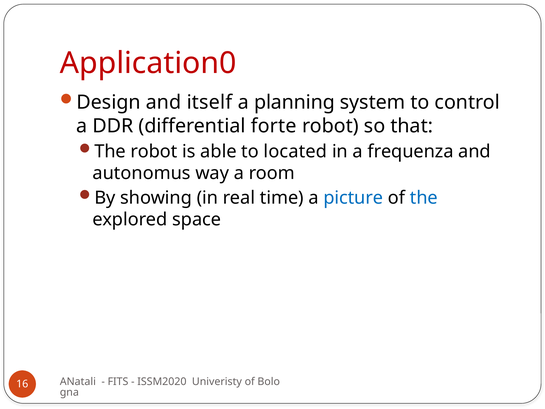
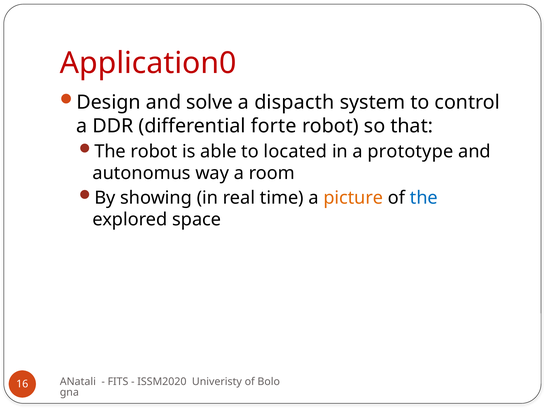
itself: itself -> solve (210, 102)
planning: planning -> dispacth (294, 102)
frequenza: frequenza -> prototype (410, 151)
picture colour: blue -> orange (353, 198)
